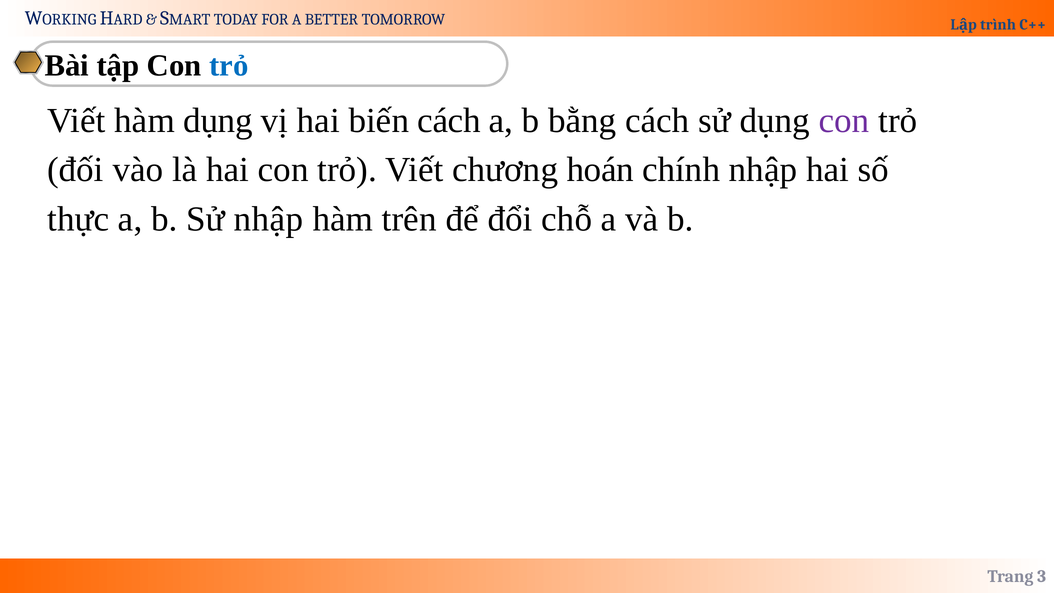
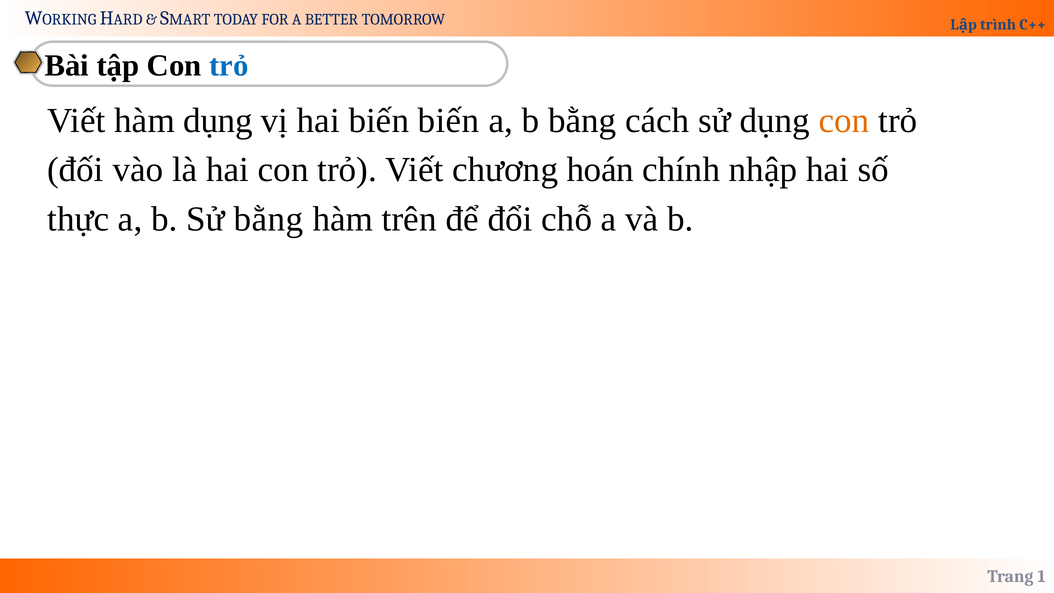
biến cách: cách -> biến (449, 120)
con colour: purple -> orange (844, 120)
Sử nhập: nhập -> bằng (269, 219)
3: 3 -> 1 (1042, 576)
